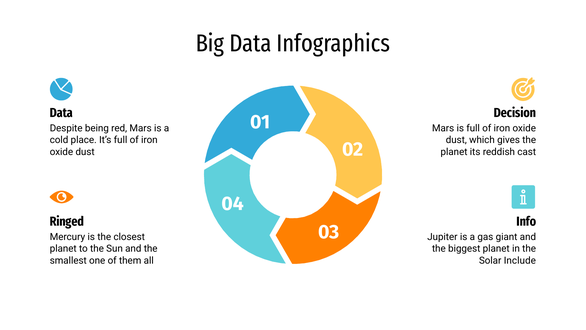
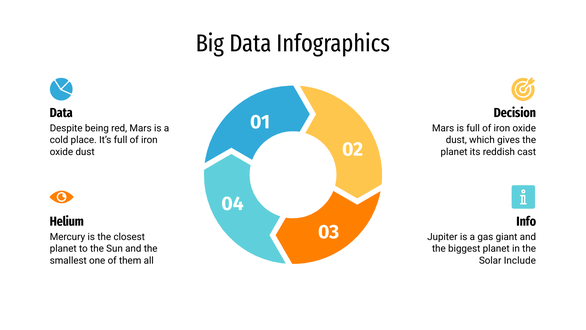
Ringed: Ringed -> Helium (67, 221)
